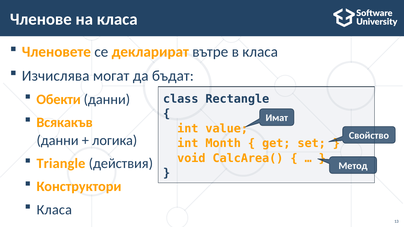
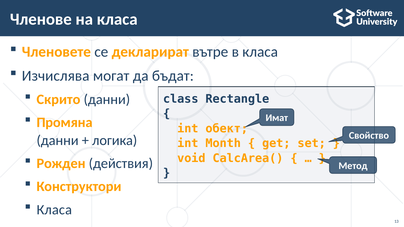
Обекти: Обекти -> Скрито (58, 100)
Всякакъв: Всякакъв -> Промяна (64, 123)
value: value -> обект (227, 129)
Triangle: Triangle -> Рожден (61, 164)
